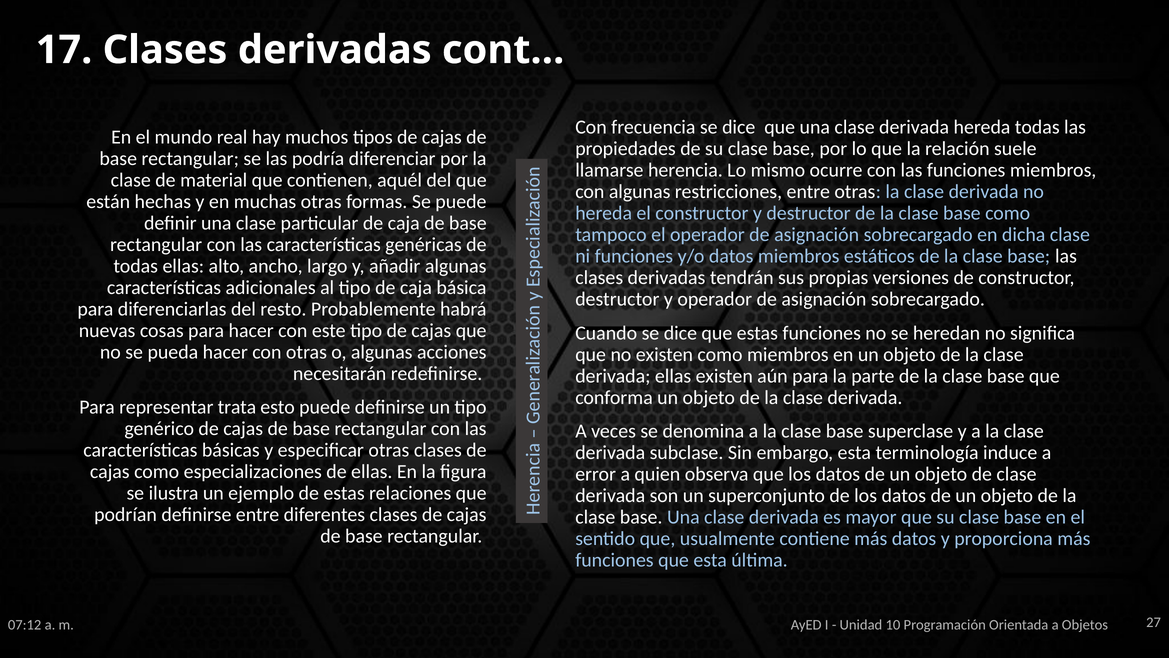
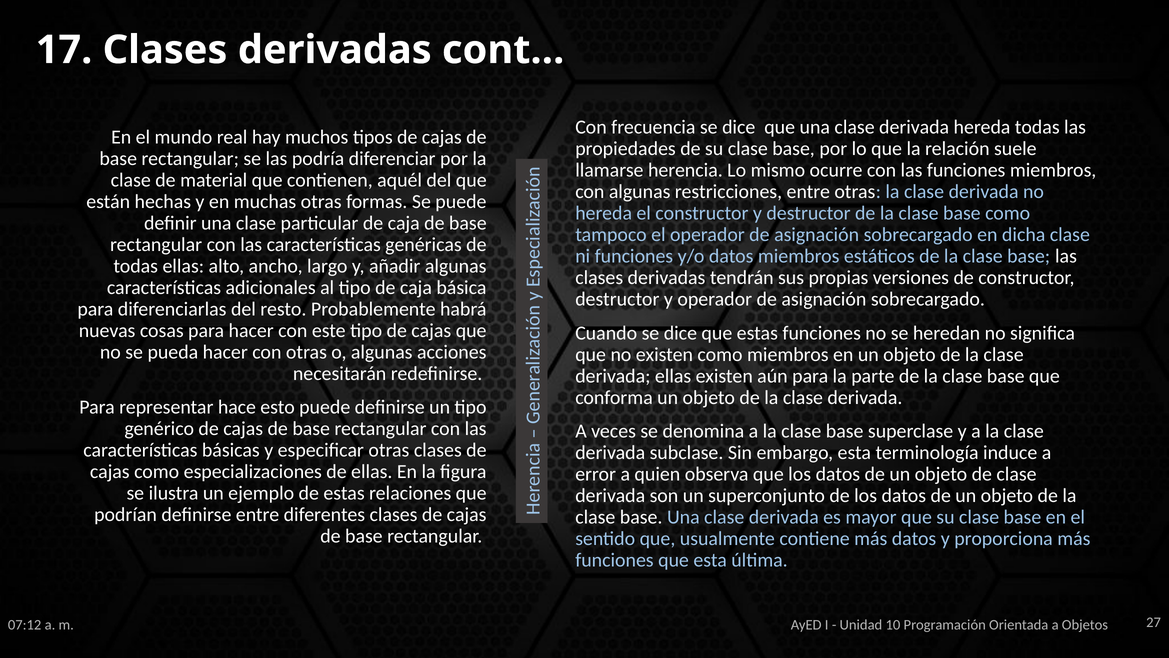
trata: trata -> hace (237, 407)
